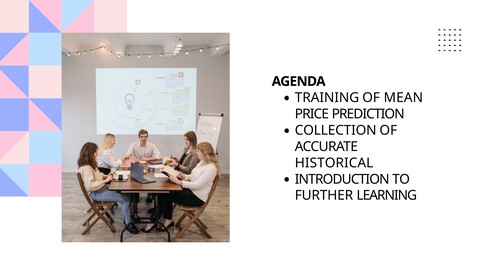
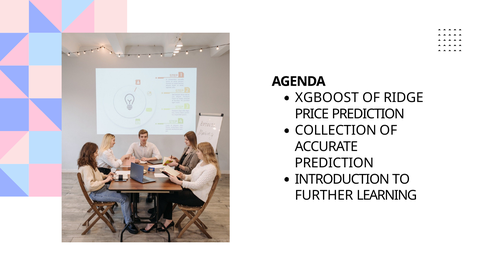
TRAINING: TRAINING -> XGBOOST (327, 98)
MEAN: MEAN -> RIDGE (403, 98)
HISTORICAL: HISTORICAL -> PREDICTION (334, 163)
